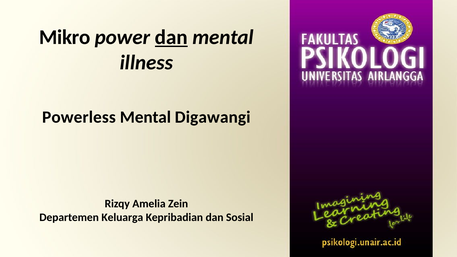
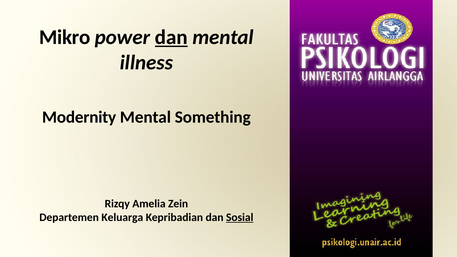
Powerless: Powerless -> Modernity (79, 117)
Digawangi: Digawangi -> Something (213, 117)
Sosial underline: none -> present (240, 217)
